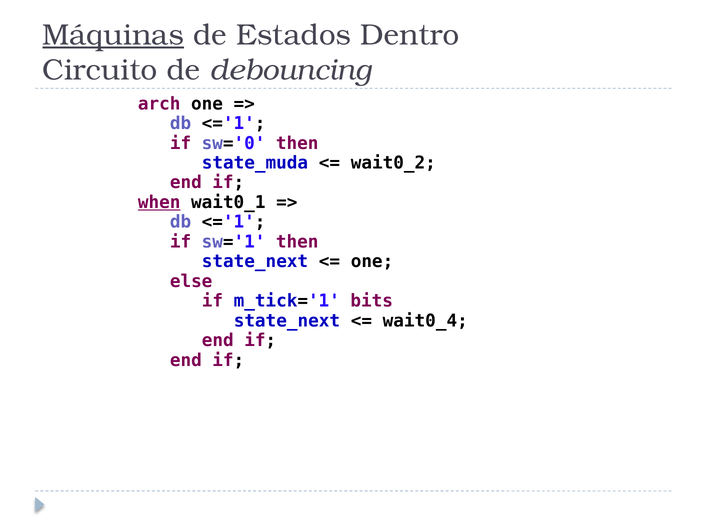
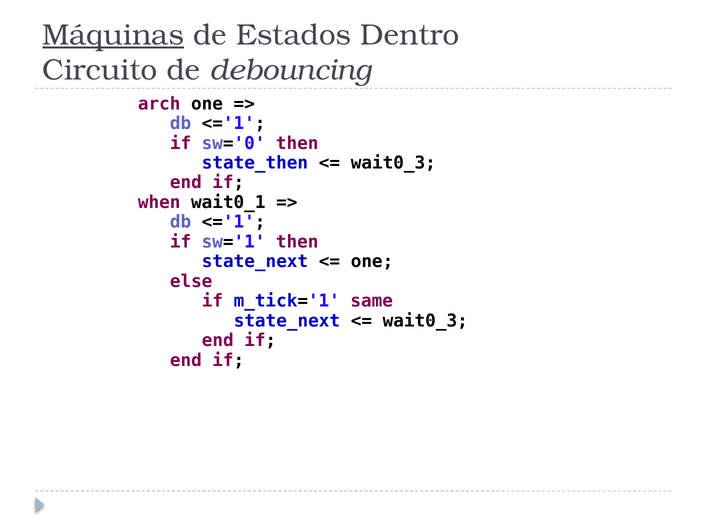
state_muda: state_muda -> state_then (255, 163)
wait0_2: wait0_2 -> wait0_3 (393, 163)
when underline: present -> none (159, 202)
bits: bits -> same (372, 301)
wait0_4: wait0_4 -> wait0_3 (425, 321)
